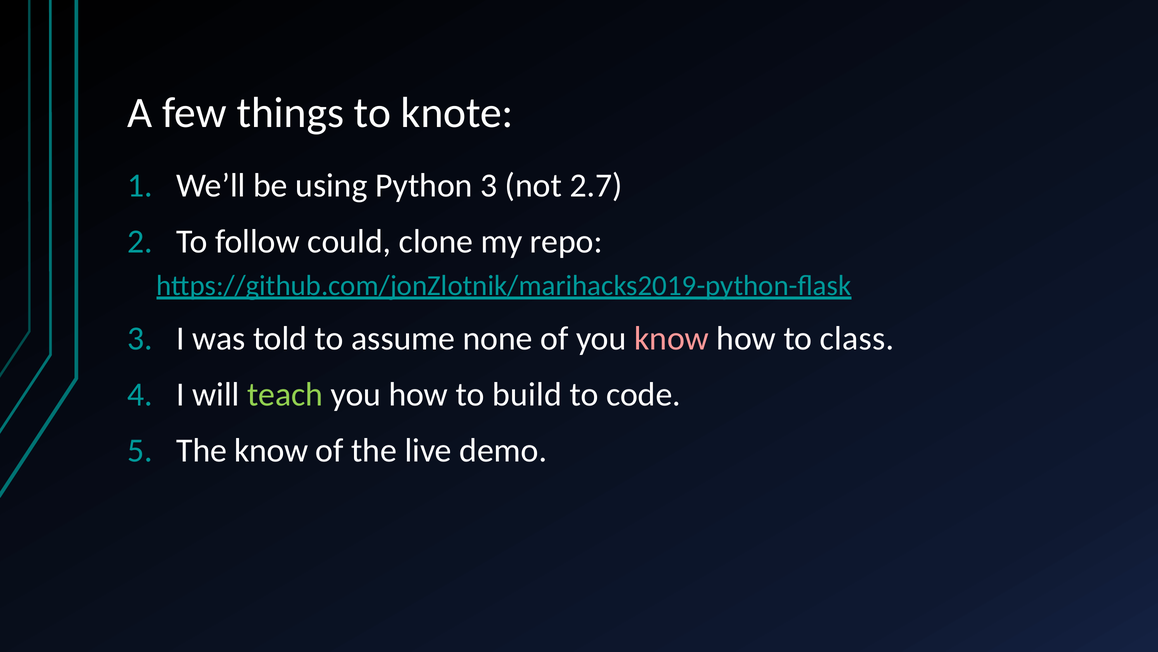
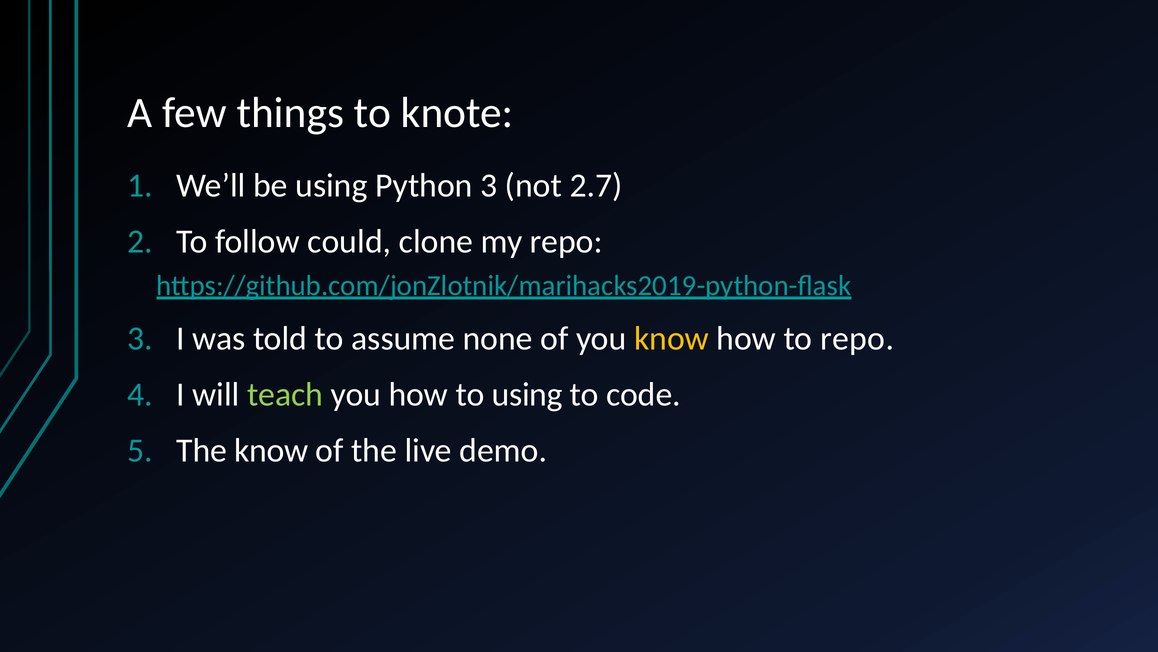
know colour: pink -> yellow (671, 339)
to class: class -> repo (857, 339)
to build: build -> using (527, 394)
